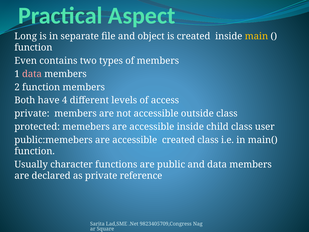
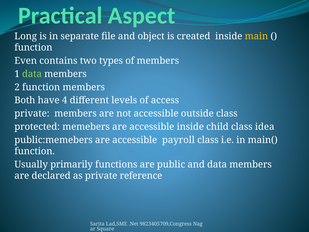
data colour: pink -> light green (32, 74)
user: user -> idea (265, 127)
accessible created: created -> payroll (178, 140)
character: character -> primarily (72, 164)
